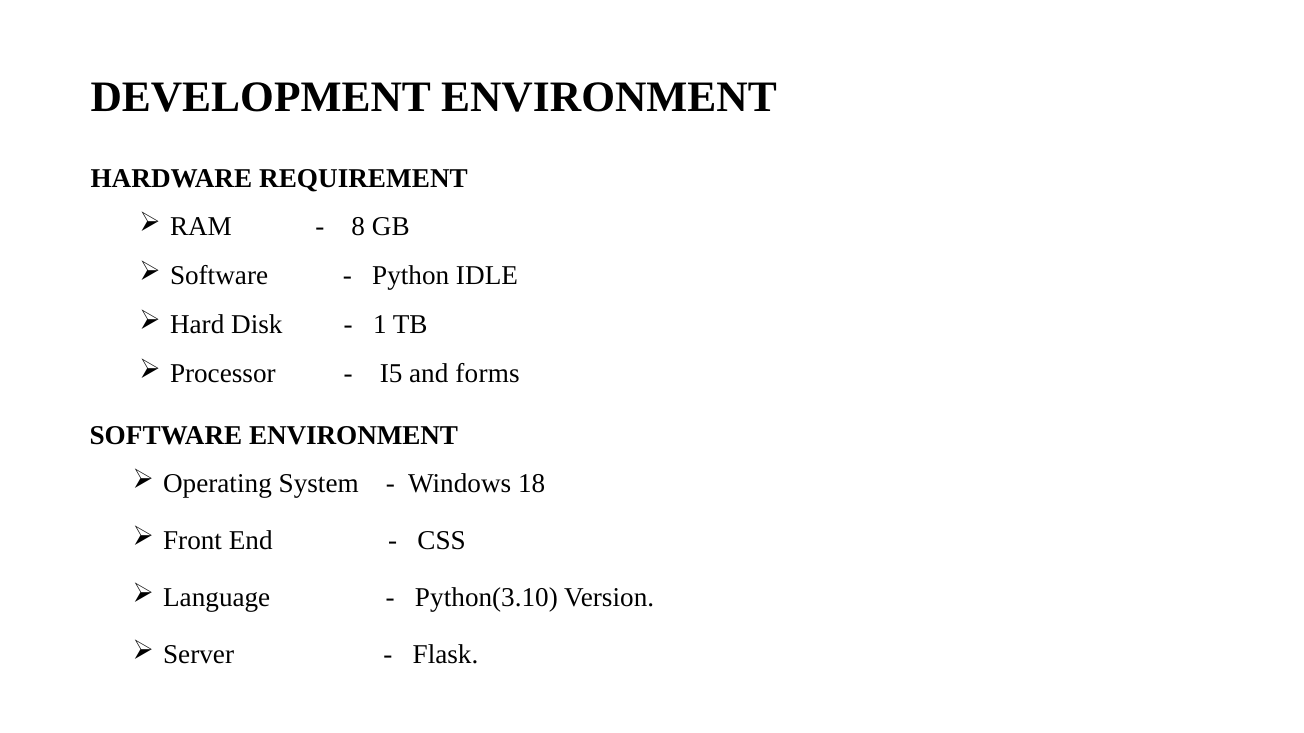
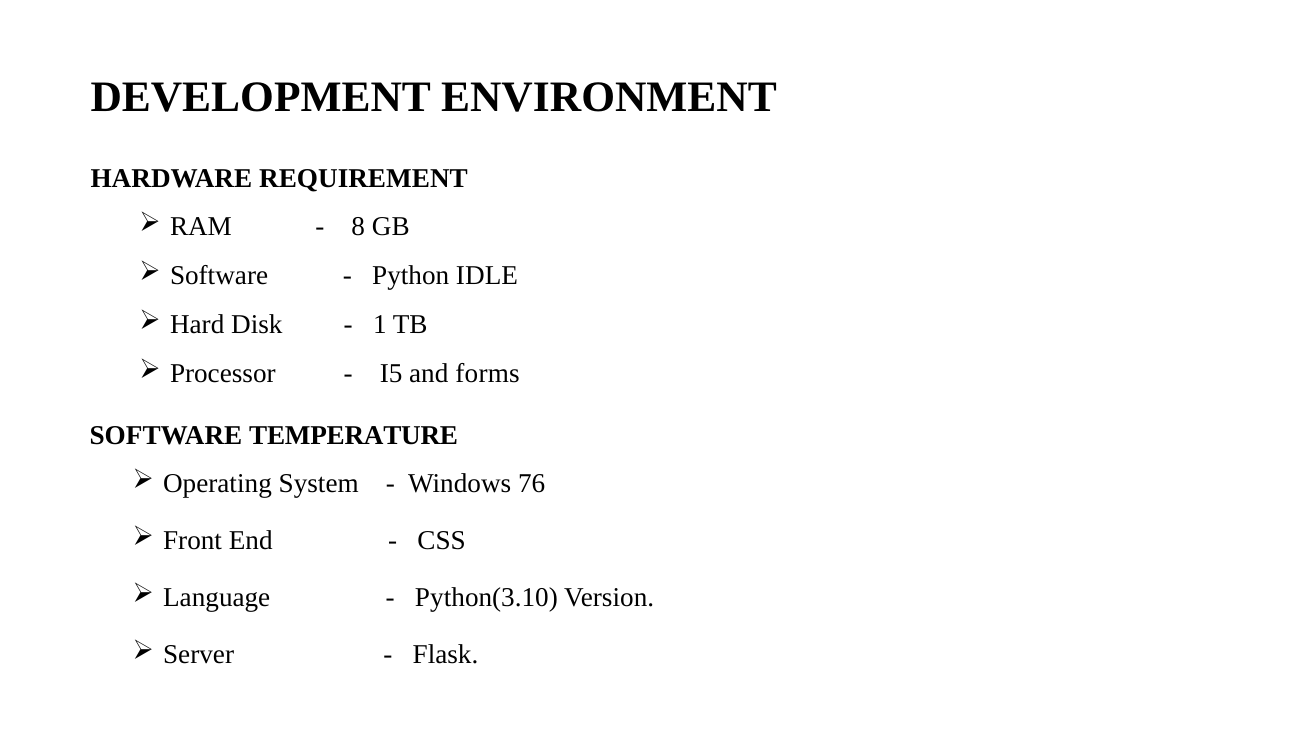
SOFTWARE ENVIRONMENT: ENVIRONMENT -> TEMPERATURE (354, 435)
18: 18 -> 76 (532, 484)
